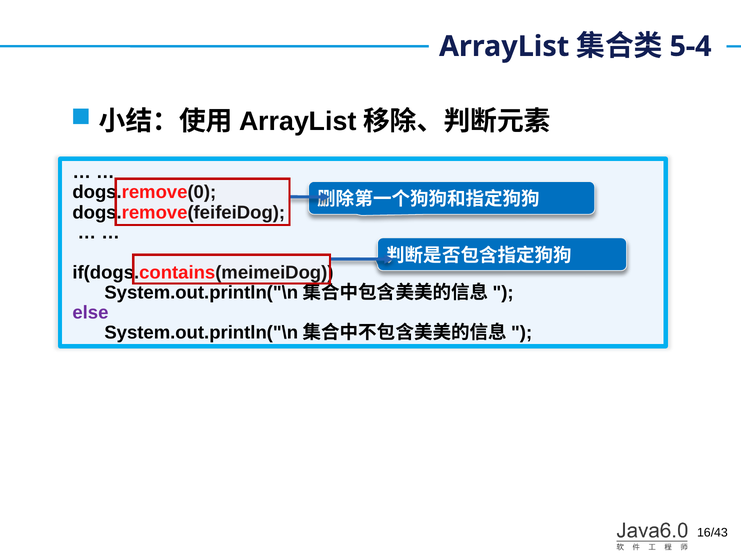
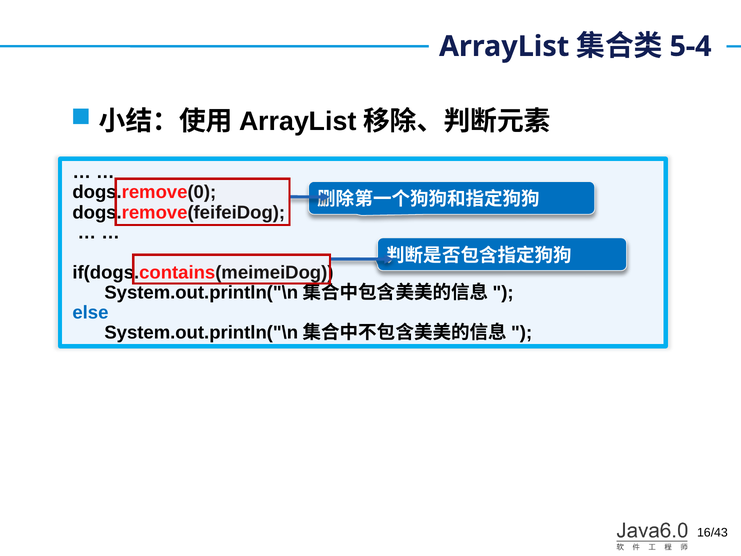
else colour: purple -> blue (90, 312)
